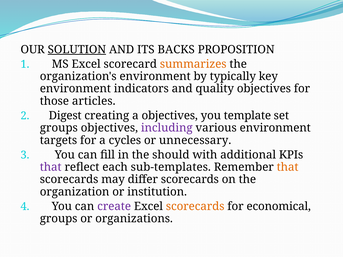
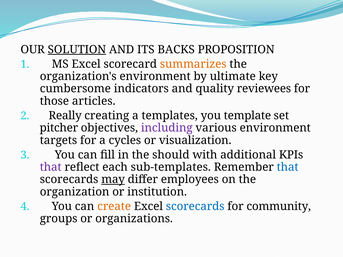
typically: typically -> ultimate (233, 76)
environment: environment -> cumbersome (75, 89)
quality objectives: objectives -> reviewees (264, 89)
Digest: Digest -> Really (65, 116)
a objectives: objectives -> templates (170, 116)
groups: groups -> pitcher (59, 128)
unnecessary: unnecessary -> visualization (195, 140)
that colour: orange -> blue (288, 167)
may underline: none -> present (113, 180)
differ scorecards: scorecards -> employees (190, 180)
create colour: purple -> orange (114, 207)
scorecards colour: orange -> blue (195, 207)
economical: economical -> community (279, 207)
